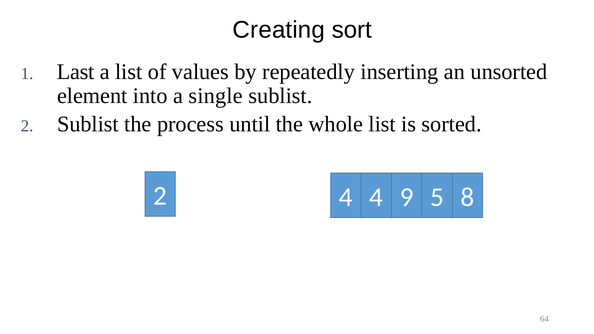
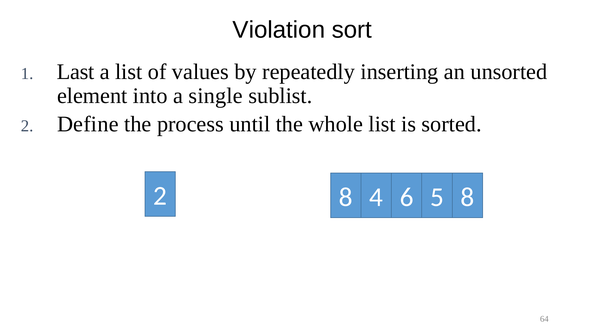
Creating: Creating -> Violation (279, 30)
2 Sublist: Sublist -> Define (88, 124)
2 4: 4 -> 8 (346, 197)
9: 9 -> 6 (407, 197)
